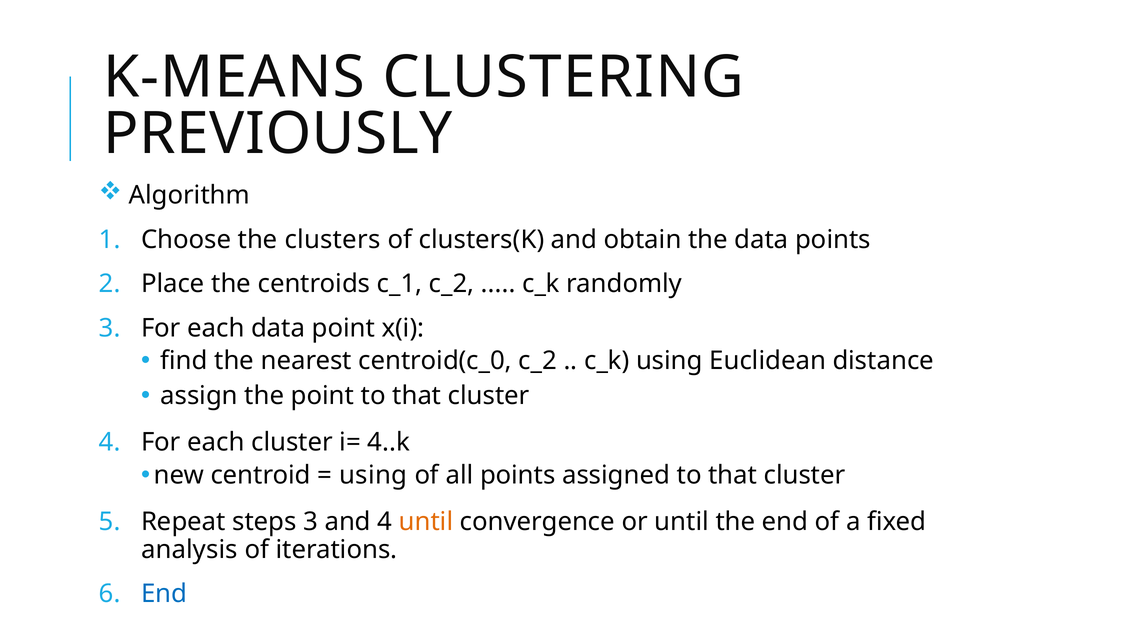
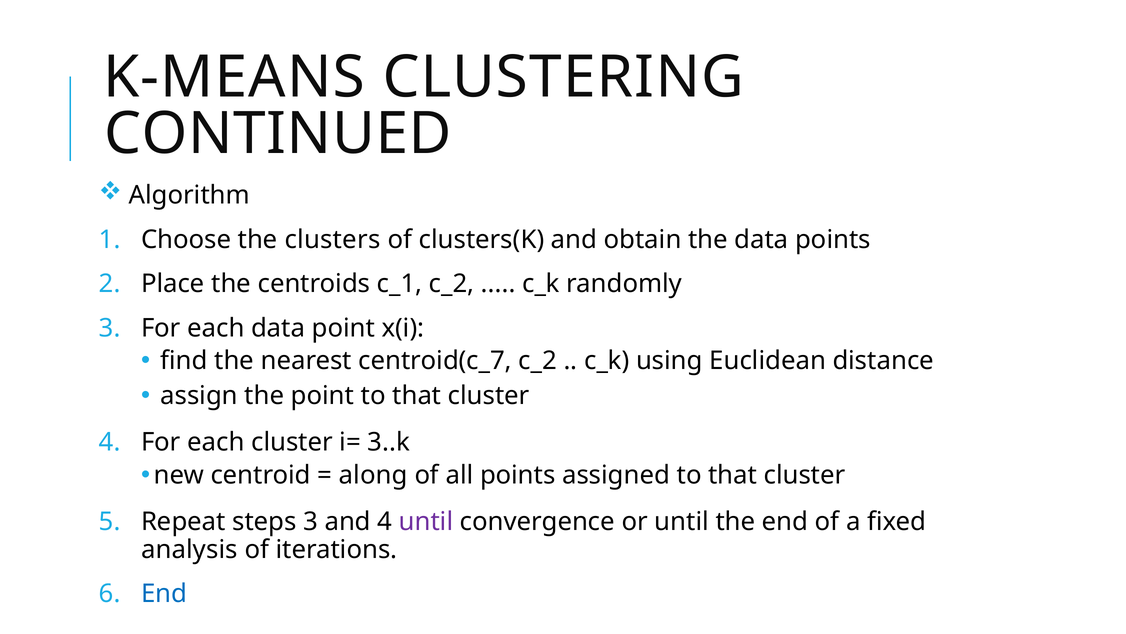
PREVIOUSLY: PREVIOUSLY -> CONTINUED (278, 134)
centroid(c_0: centroid(c_0 -> centroid(c_7 (435, 361)
4..k: 4..k -> 3..k (389, 442)
using: using -> along (373, 475)
until colour: orange -> purple (426, 521)
